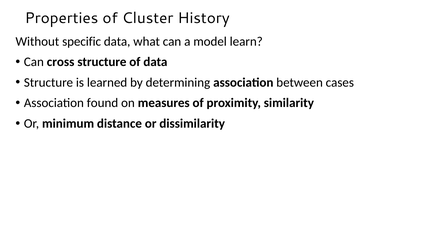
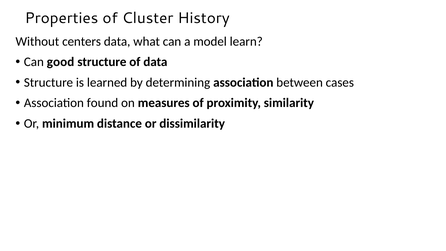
specific: specific -> centers (82, 41)
cross: cross -> good (61, 62)
